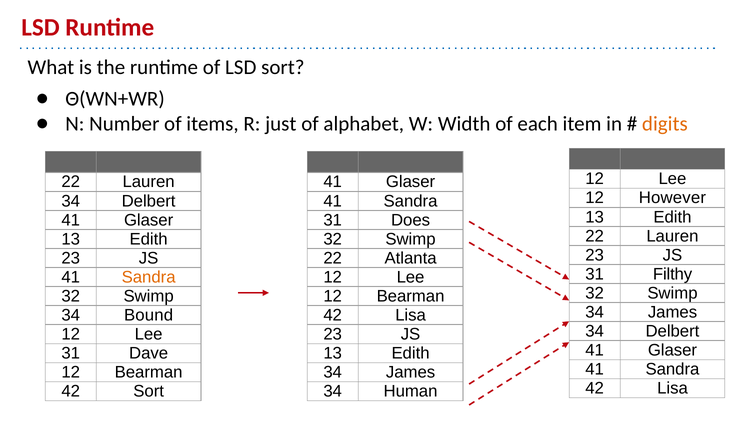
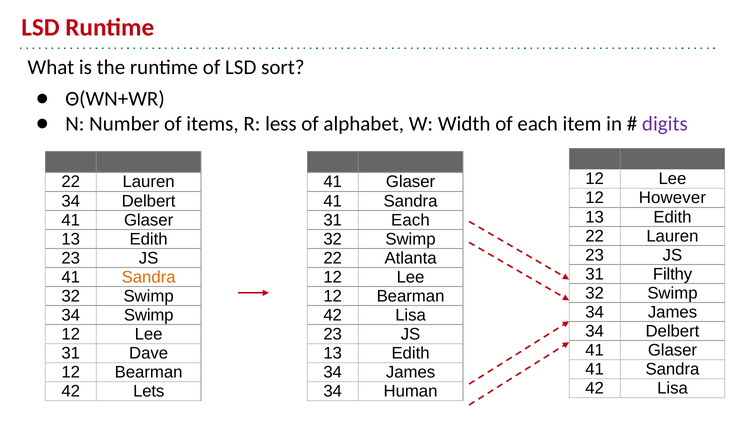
just: just -> less (281, 124)
digits colour: orange -> purple (665, 124)
Does: Does -> Each (410, 220)
Bound: Bound -> Swimp (149, 316)
Sort: Sort -> Lets (149, 392)
